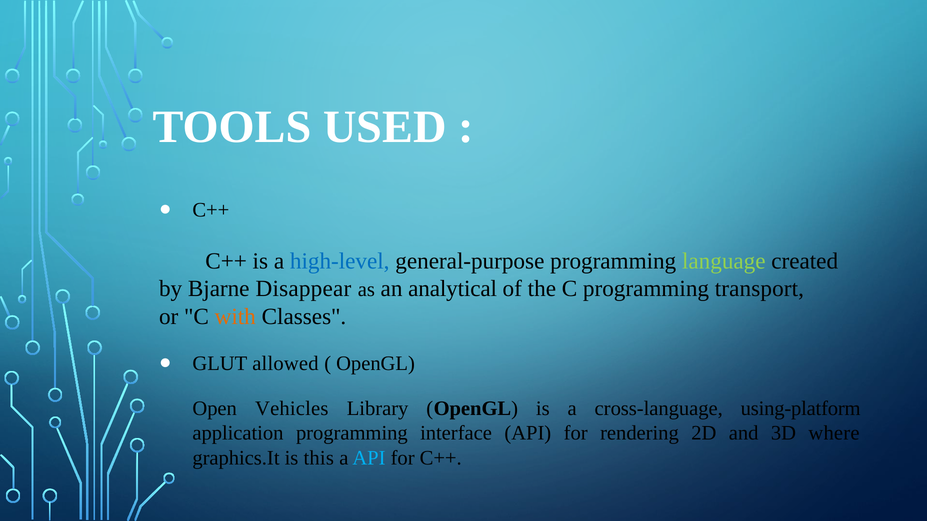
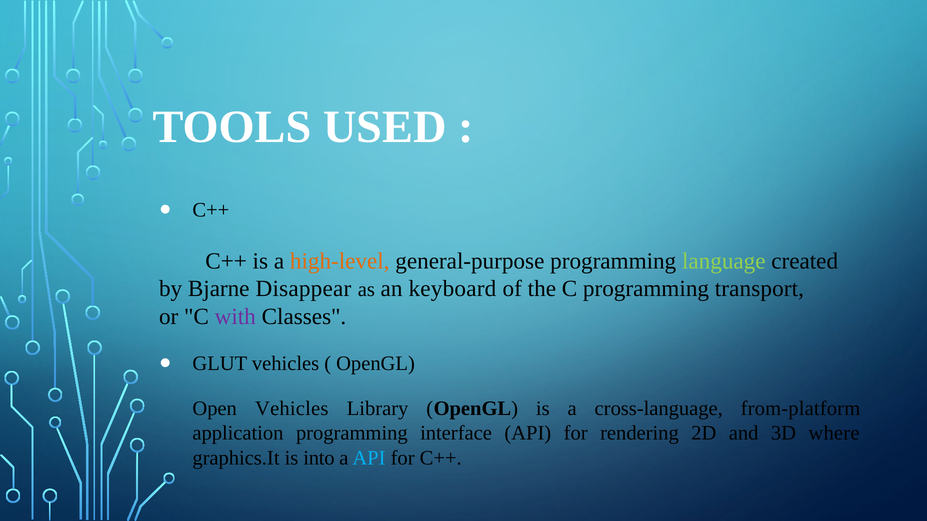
high-level colour: blue -> orange (340, 261)
analytical: analytical -> keyboard (452, 289)
with colour: orange -> purple (235, 317)
GLUT allowed: allowed -> vehicles (286, 364)
using-platform: using-platform -> from-platform (800, 409)
this: this -> into (319, 458)
